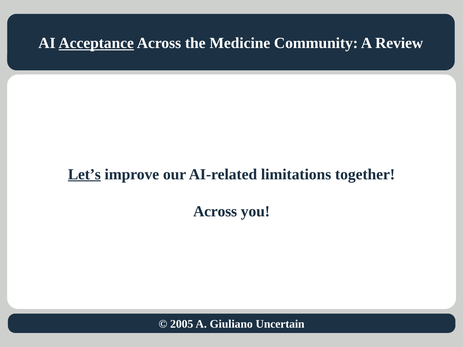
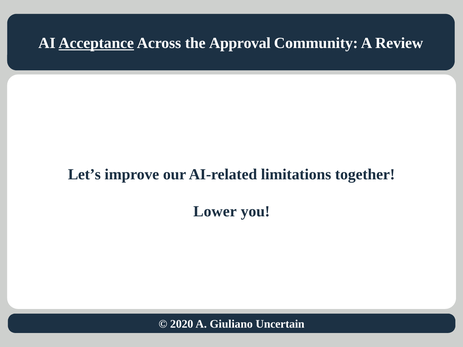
Medicine: Medicine -> Approval (240, 43)
Let’s underline: present -> none (84, 174)
Across: Across -> Lower (215, 211)
2005: 2005 -> 2020 (182, 324)
